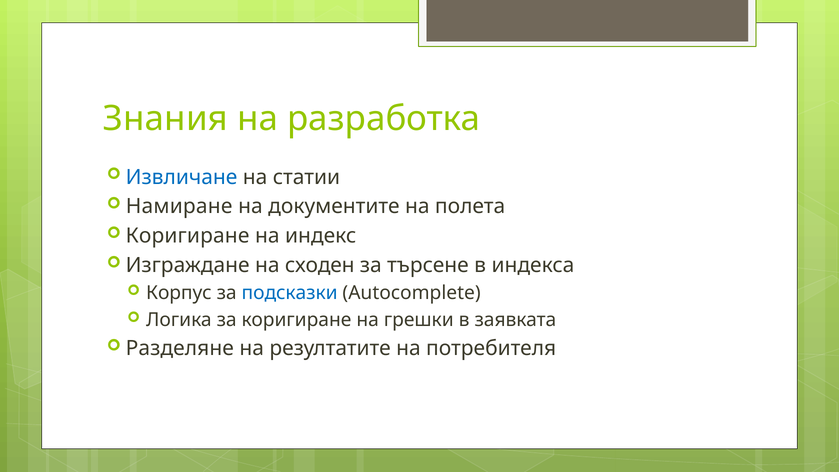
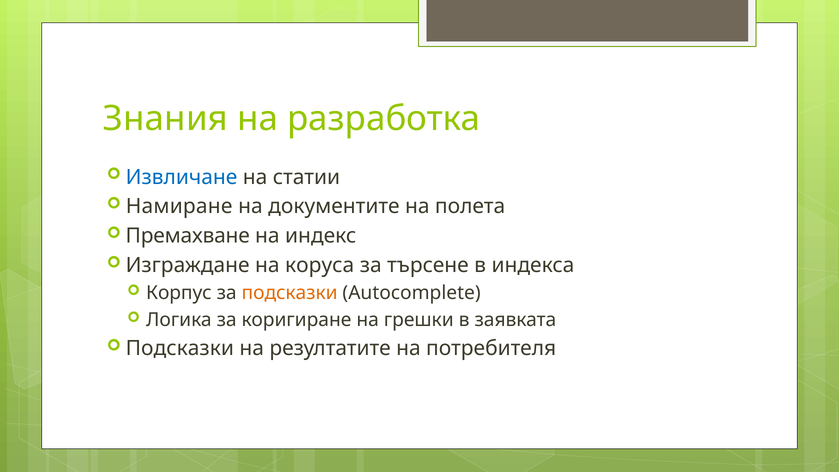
Коригиране: Коригиране -> Премахване (188, 236)
сходен: сходен -> коруса (320, 265)
подсказки colour: blue -> orange (290, 293)
Разделяне: Разделяне -> Подсказки (180, 348)
